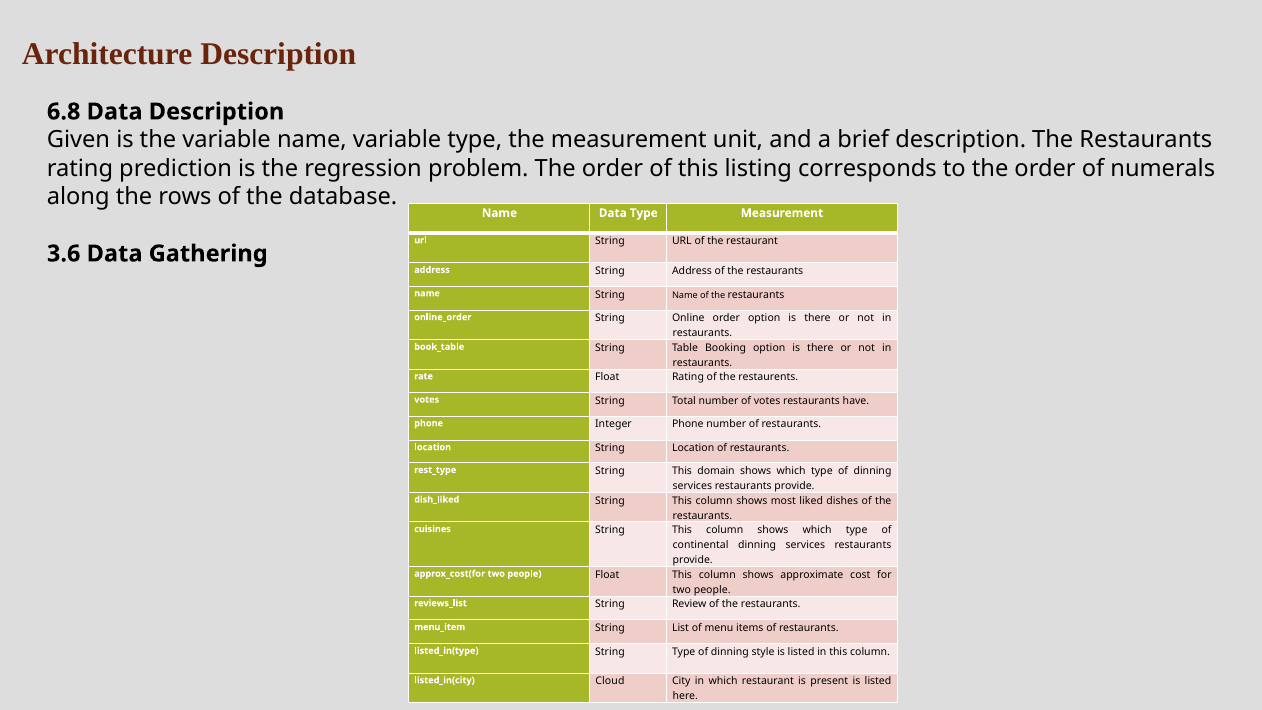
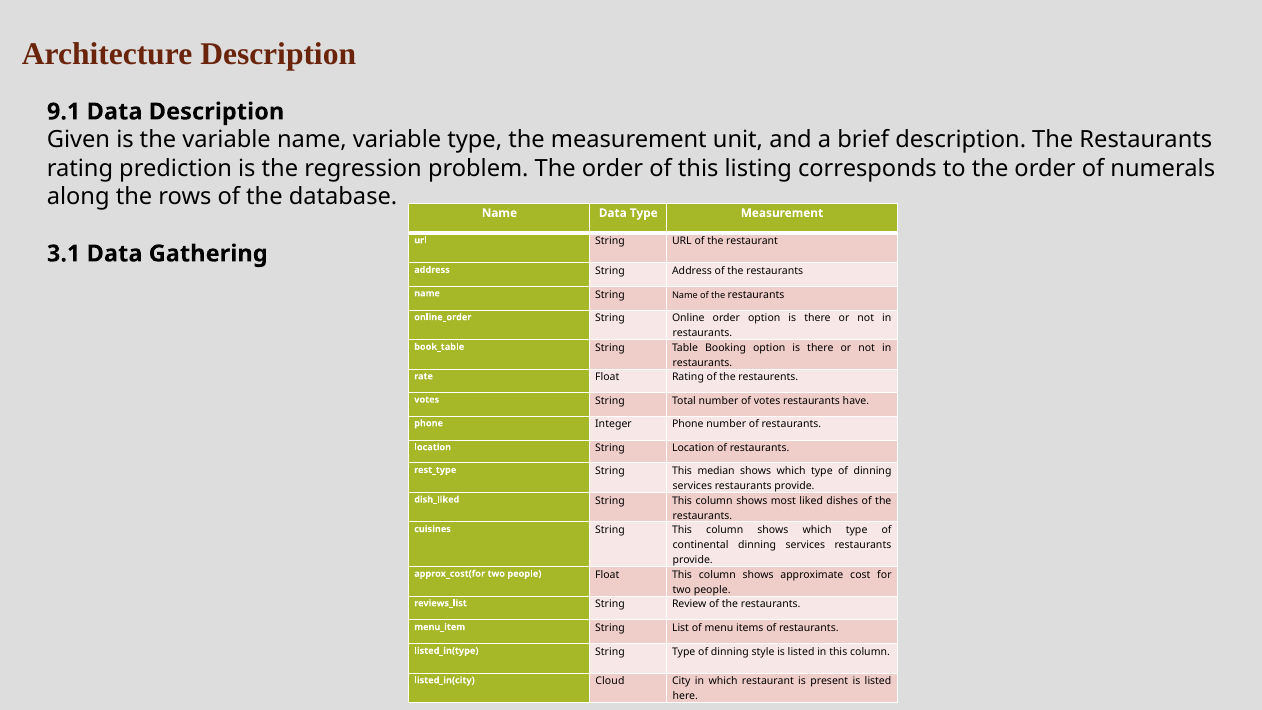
6.8: 6.8 -> 9.1 (64, 112)
3.6: 3.6 -> 3.1 (64, 254)
domain: domain -> median (716, 471)
